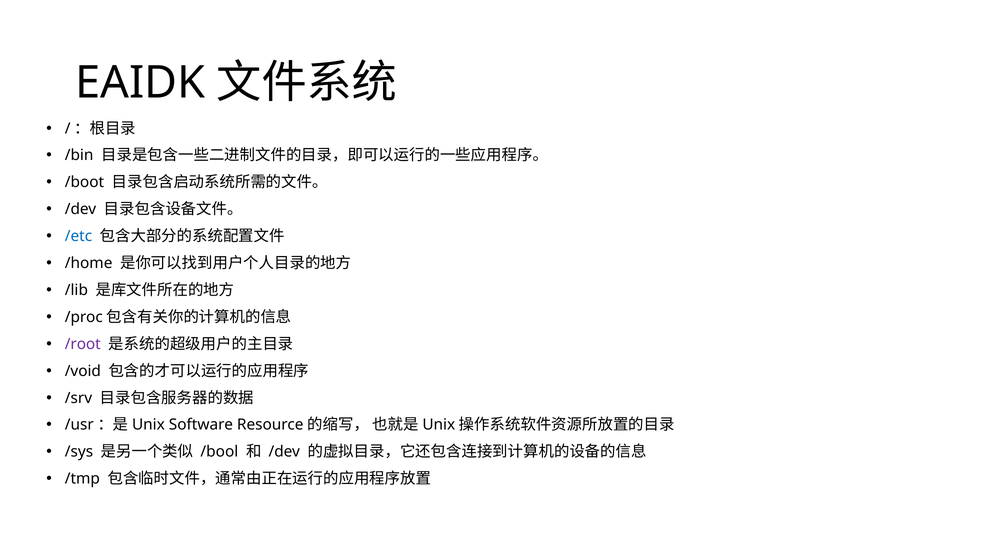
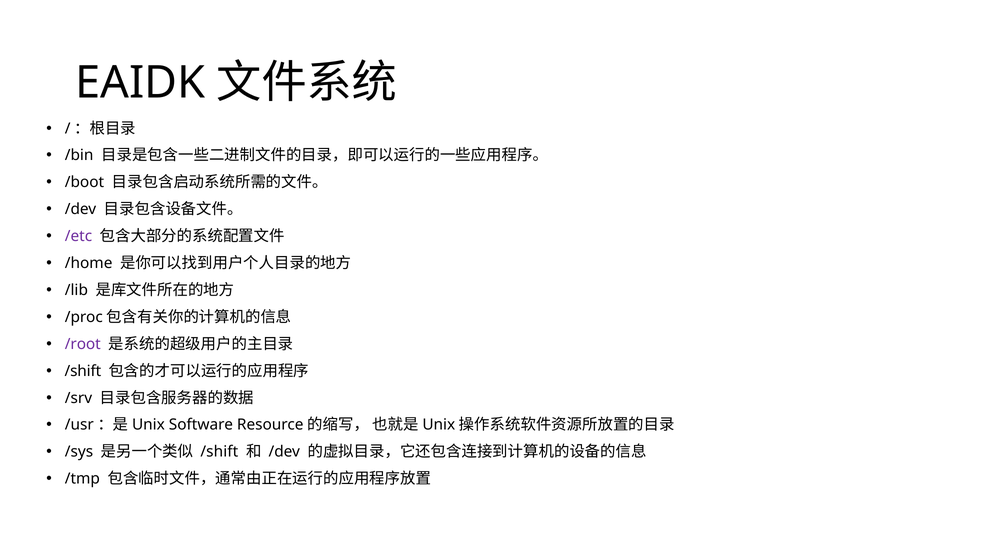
/etc colour: blue -> purple (79, 236)
/void: /void -> /shift (83, 371)
/bool: /bool -> /shift (219, 452)
